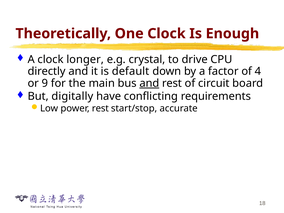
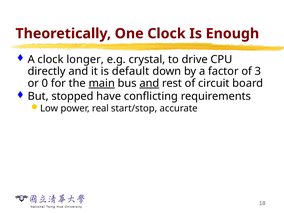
4: 4 -> 3 (258, 71)
9: 9 -> 0 (45, 83)
main underline: none -> present (102, 83)
digitally: digitally -> stopped (72, 96)
power rest: rest -> real (100, 108)
